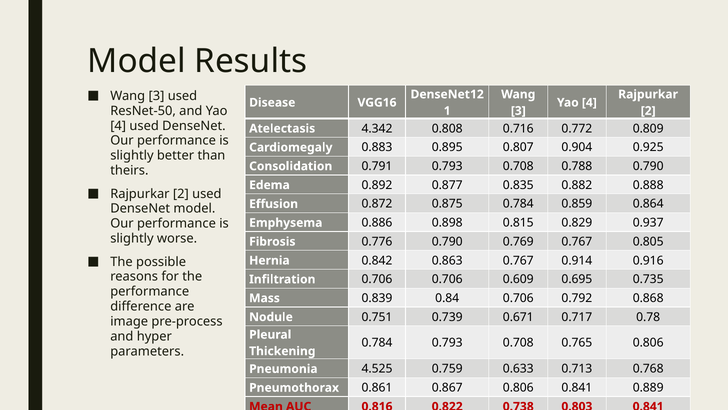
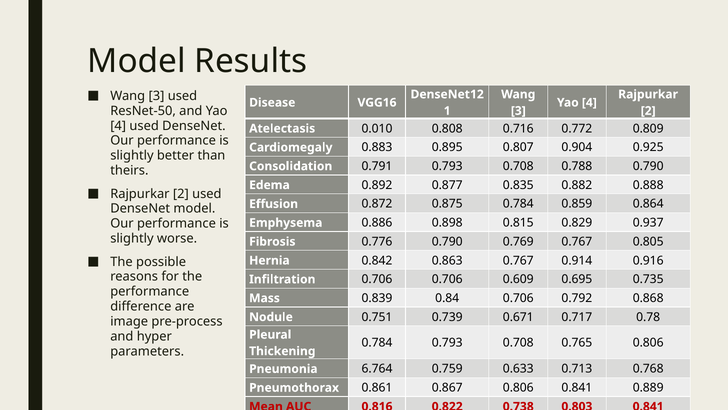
4.342: 4.342 -> 0.010 (377, 128)
4.525: 4.525 -> 6.764 (377, 368)
